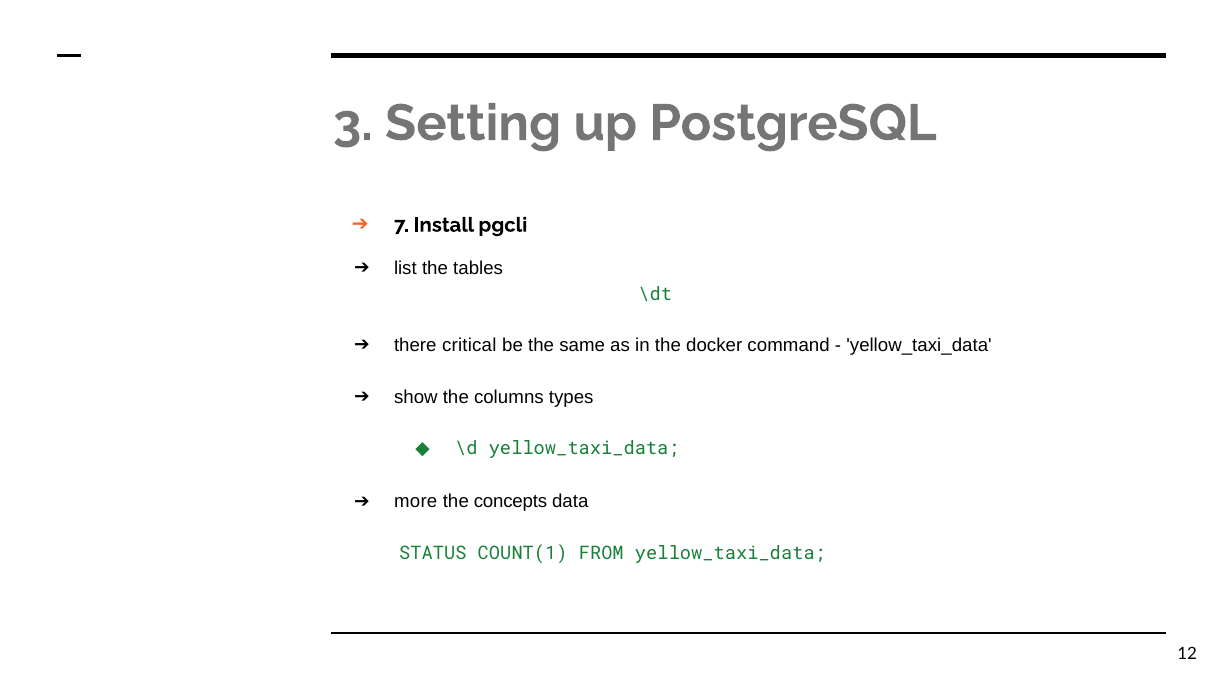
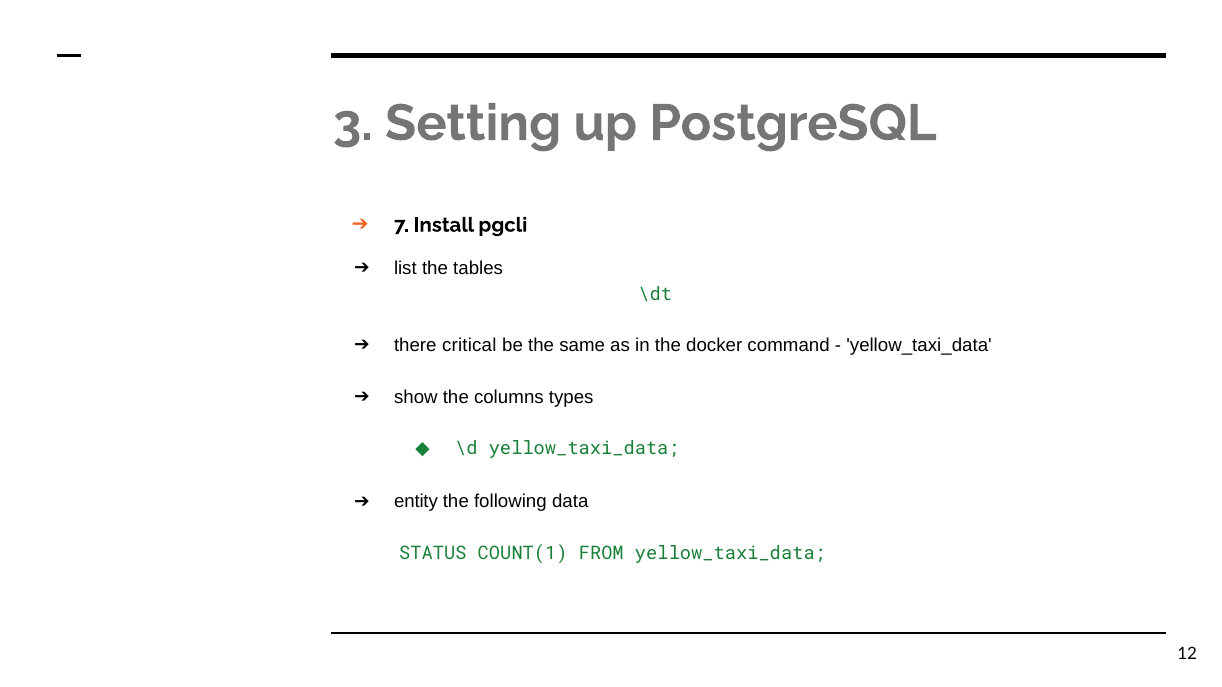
more: more -> entity (416, 502)
concepts: concepts -> following (510, 502)
